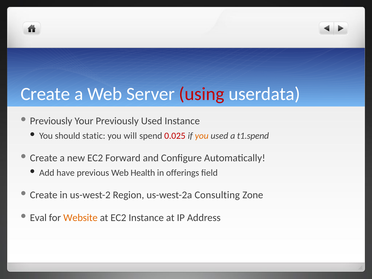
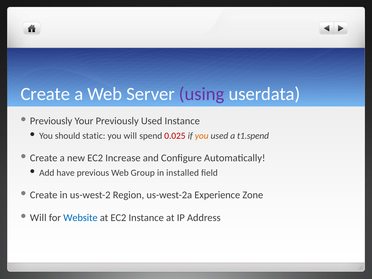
using colour: red -> purple (202, 94)
Forward: Forward -> Increase (123, 158)
Health: Health -> Group (143, 173)
offerings: offerings -> installed (183, 173)
Consulting: Consulting -> Experience (217, 195)
Eval: Eval -> Will (38, 218)
Website colour: orange -> blue (80, 218)
